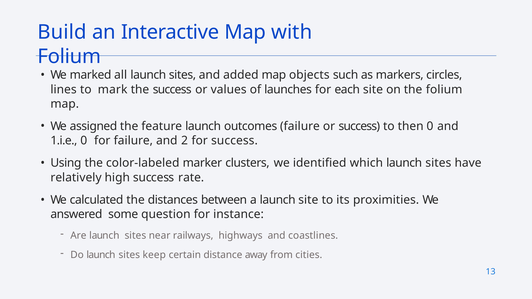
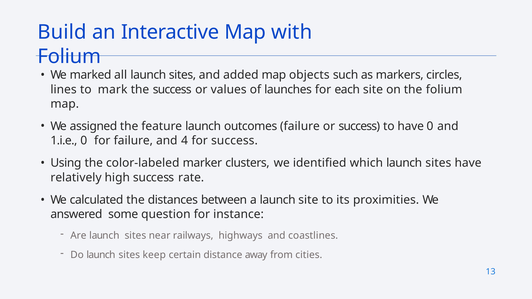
to then: then -> have (411, 126)
2: 2 -> 4 (185, 141)
